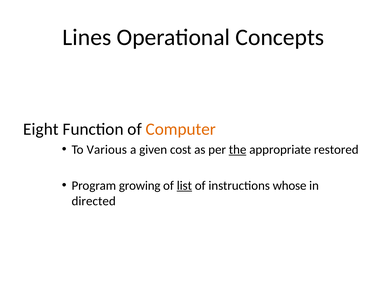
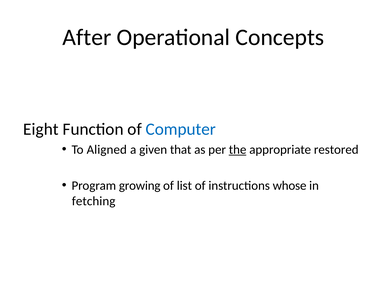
Lines: Lines -> After (87, 37)
Computer colour: orange -> blue (181, 129)
Various: Various -> Aligned (107, 150)
cost: cost -> that (181, 150)
list underline: present -> none (184, 186)
directed: directed -> fetching (94, 201)
